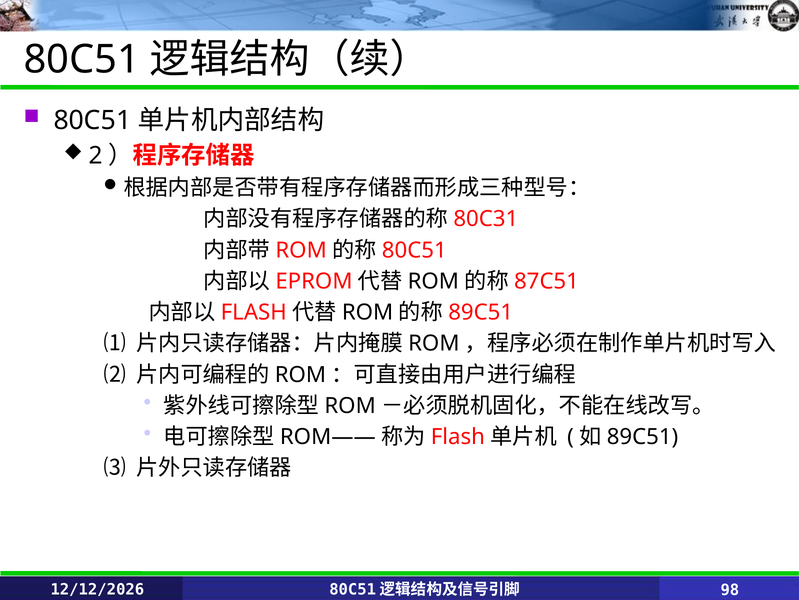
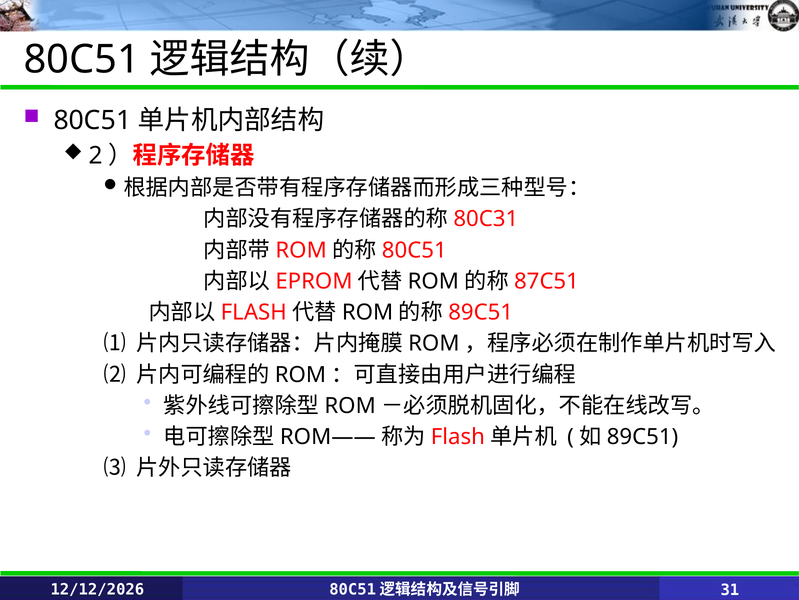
98: 98 -> 31 (730, 589)
